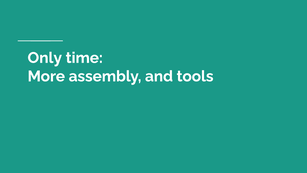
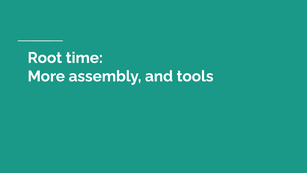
Only: Only -> Root (45, 58)
